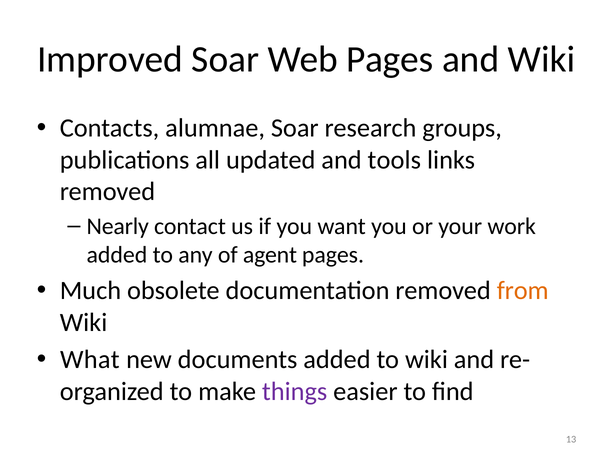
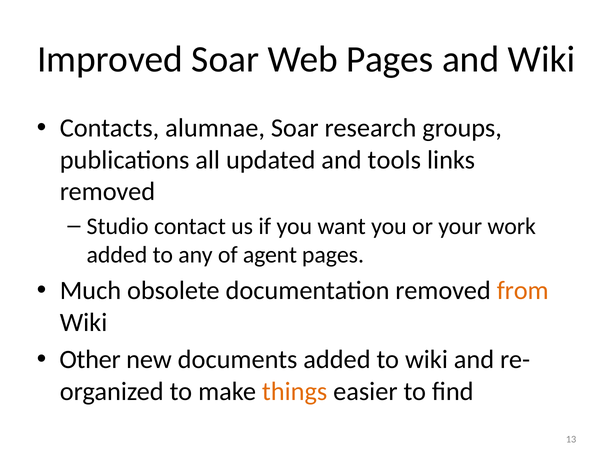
Nearly: Nearly -> Studio (118, 226)
What: What -> Other (90, 359)
things colour: purple -> orange (295, 391)
